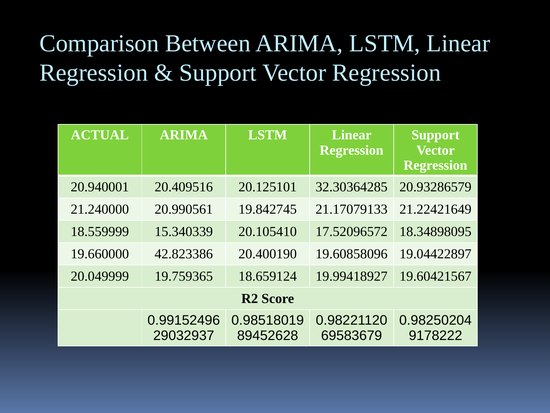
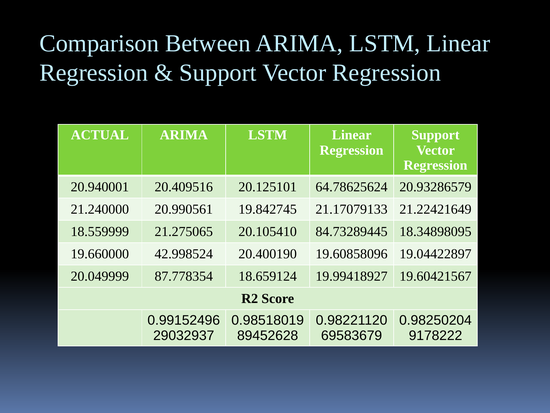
32.30364285: 32.30364285 -> 64.78625624 (352, 187)
15.340339: 15.340339 -> 21.275065 (184, 231)
17.52096572: 17.52096572 -> 84.73289445 (352, 231)
42.823386: 42.823386 -> 42.998524 (184, 254)
19.759365: 19.759365 -> 87.778354 (184, 276)
